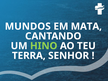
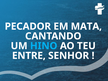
MUNDOS: MUNDOS -> PECADOR (28, 26)
HINO colour: light green -> light blue (44, 46)
TERRA: TERRA -> ENTRE (29, 56)
